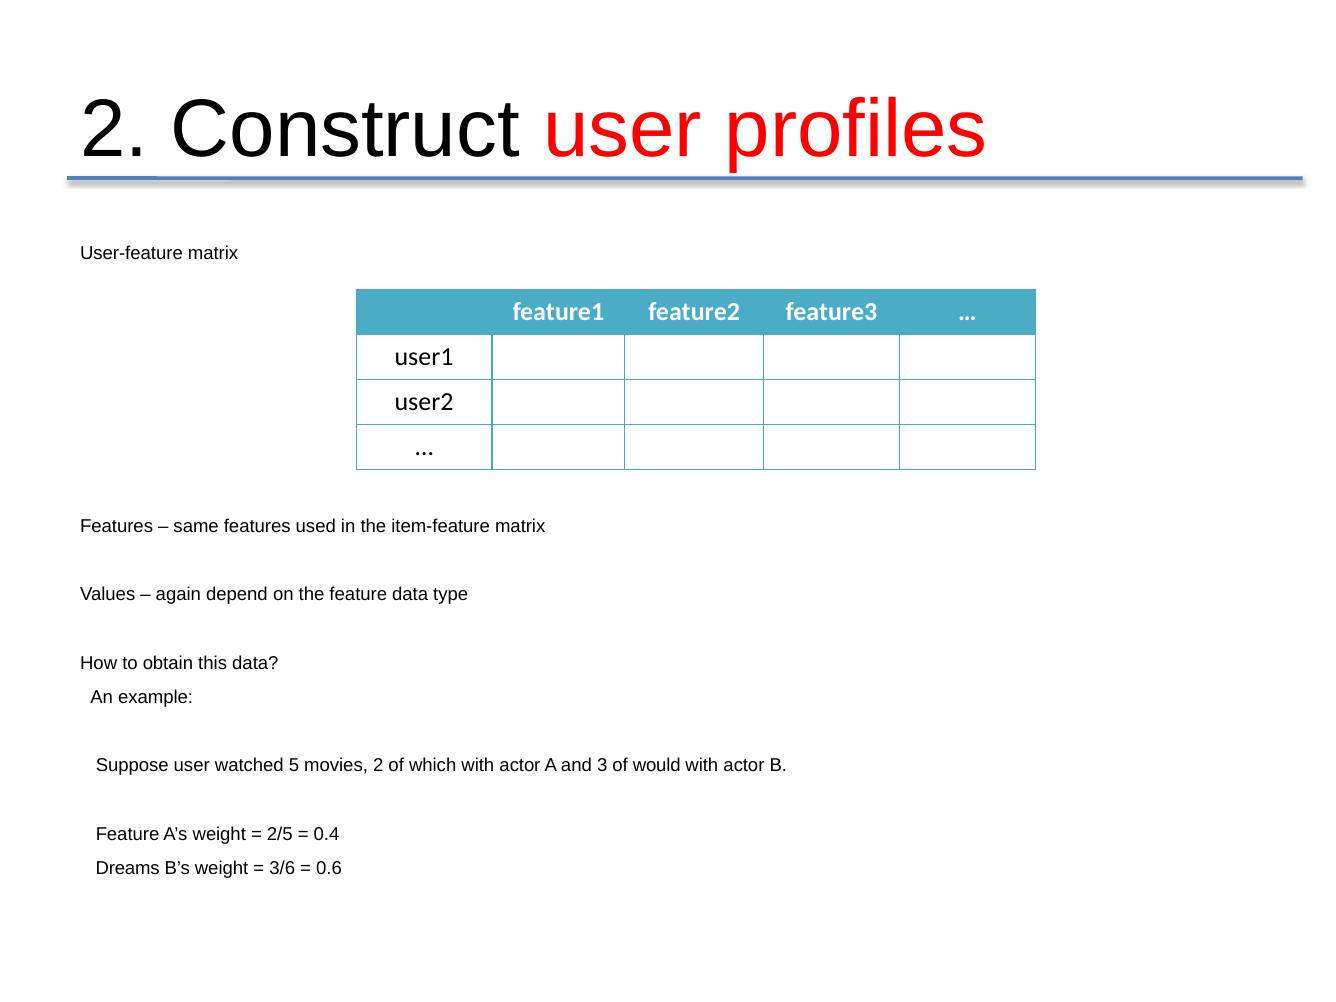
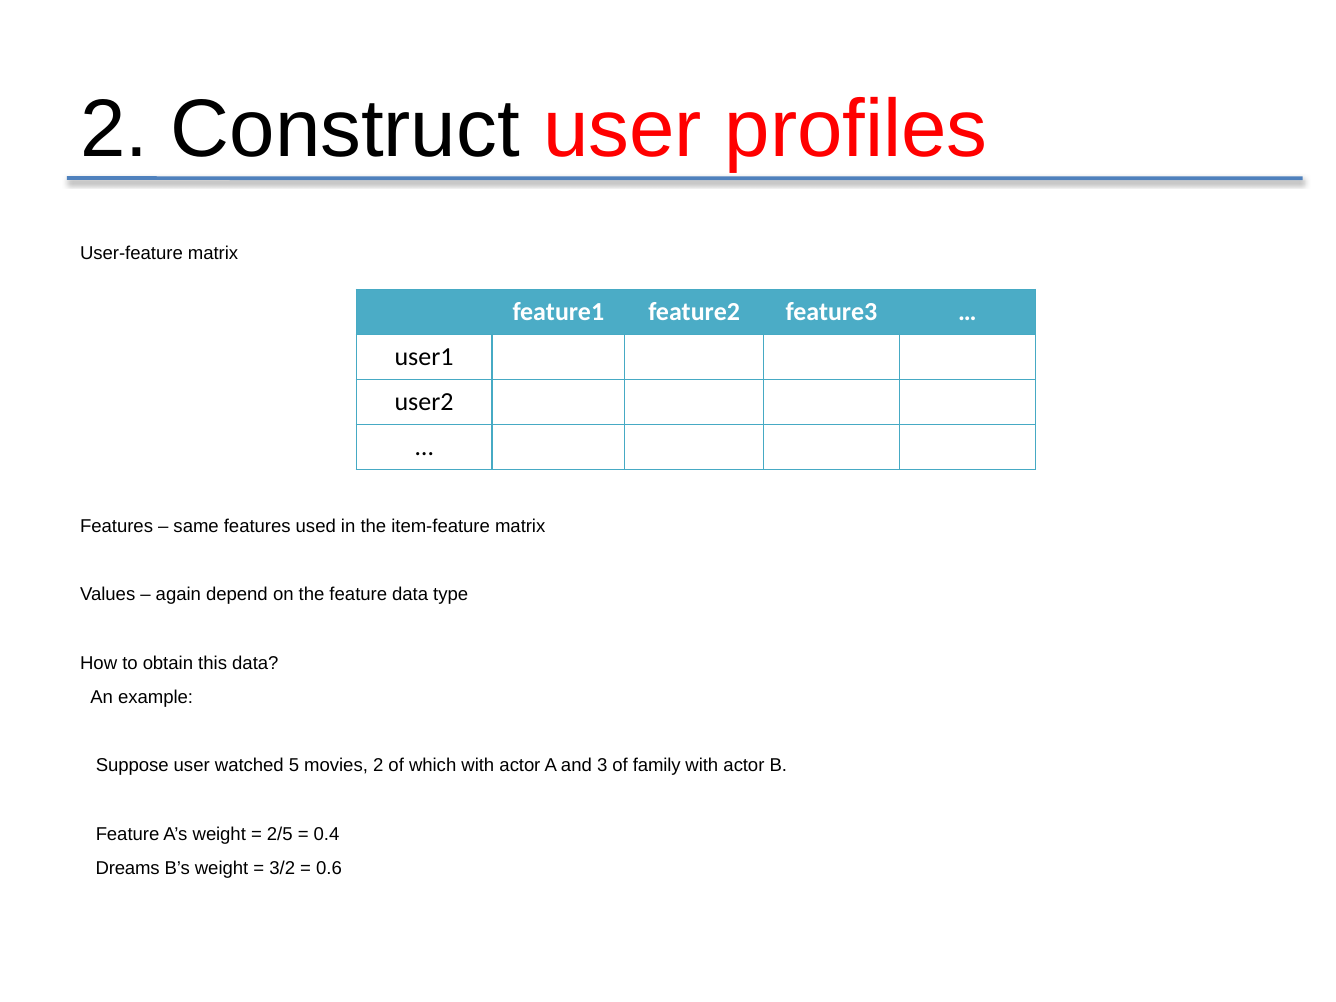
would: would -> family (657, 766)
3/6: 3/6 -> 3/2 (282, 868)
